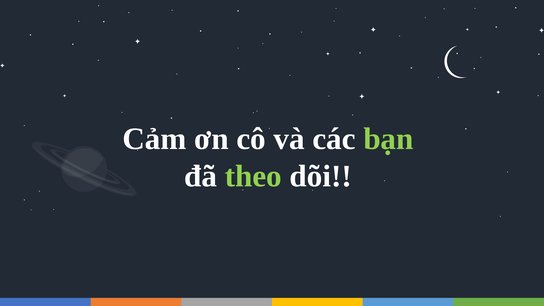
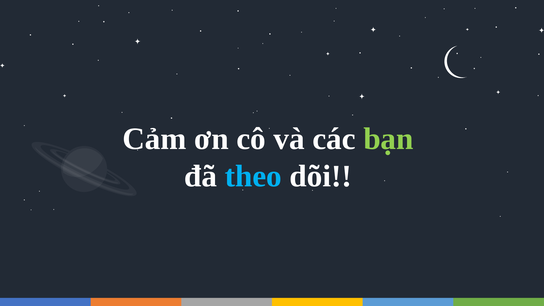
theo colour: light green -> light blue (253, 176)
